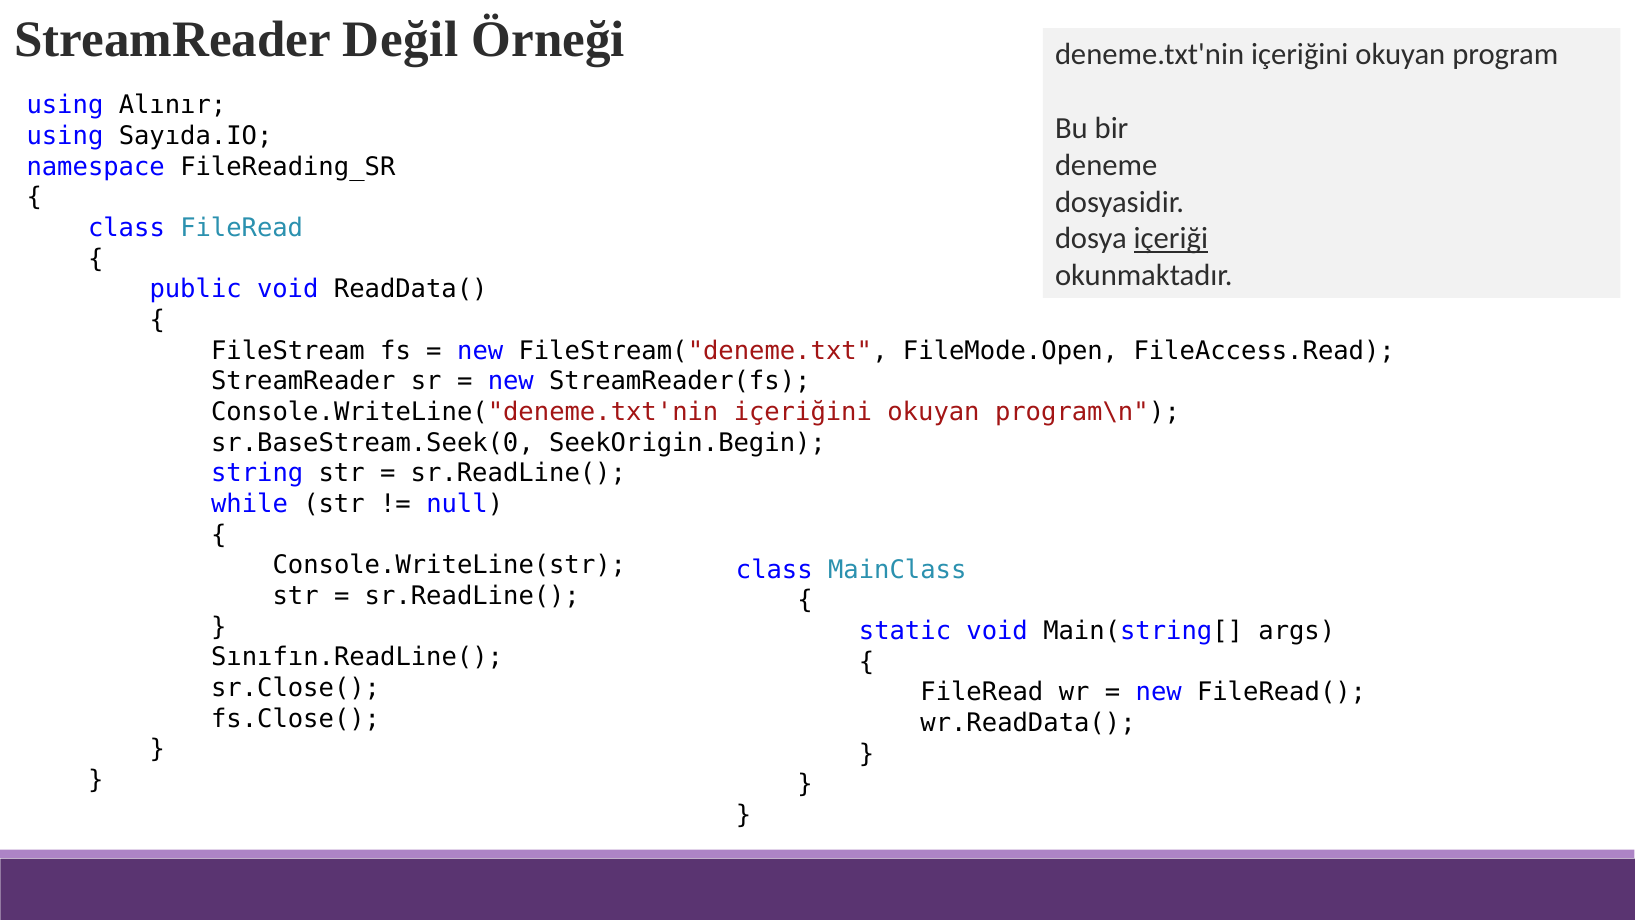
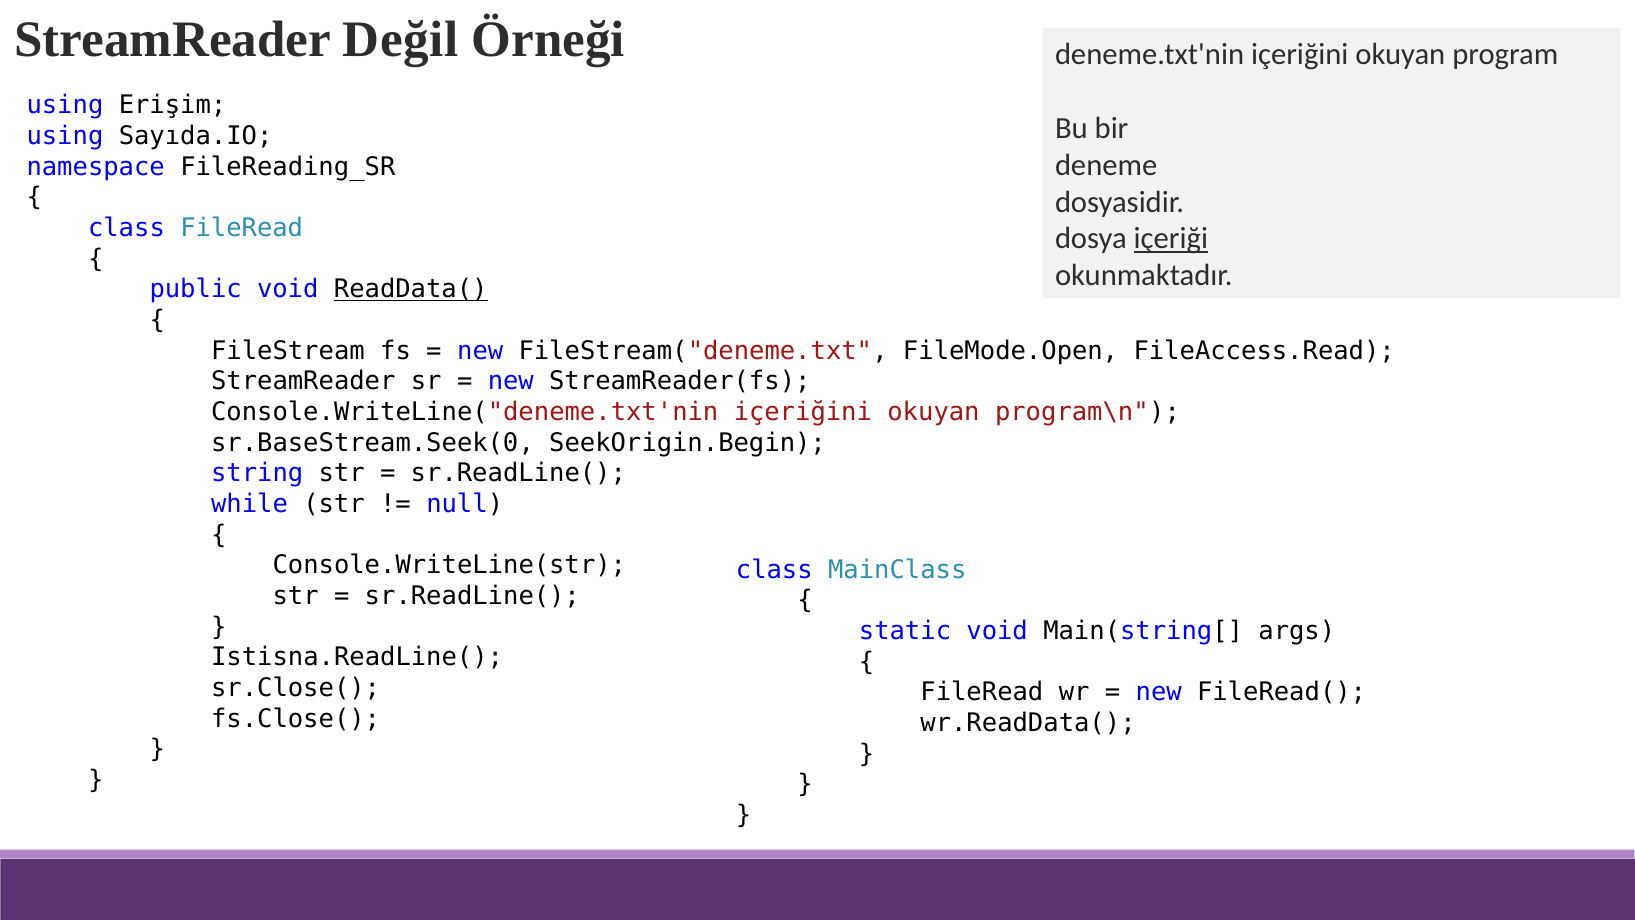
Alınır: Alınır -> Erişim (173, 105)
ReadData( underline: none -> present (411, 289)
Sınıfın.ReadLine(: Sınıfın.ReadLine( -> Istisna.ReadLine( (357, 657)
